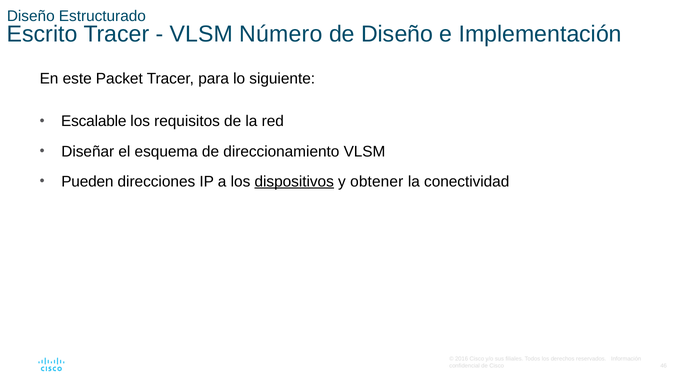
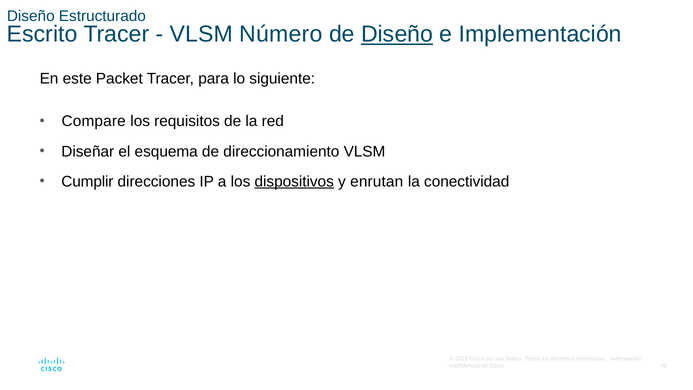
Diseño underline: none -> present (397, 34)
Escalable: Escalable -> Compare (94, 121)
Pueden: Pueden -> Cumplir (87, 181)
obtener: obtener -> enrutan (377, 181)
